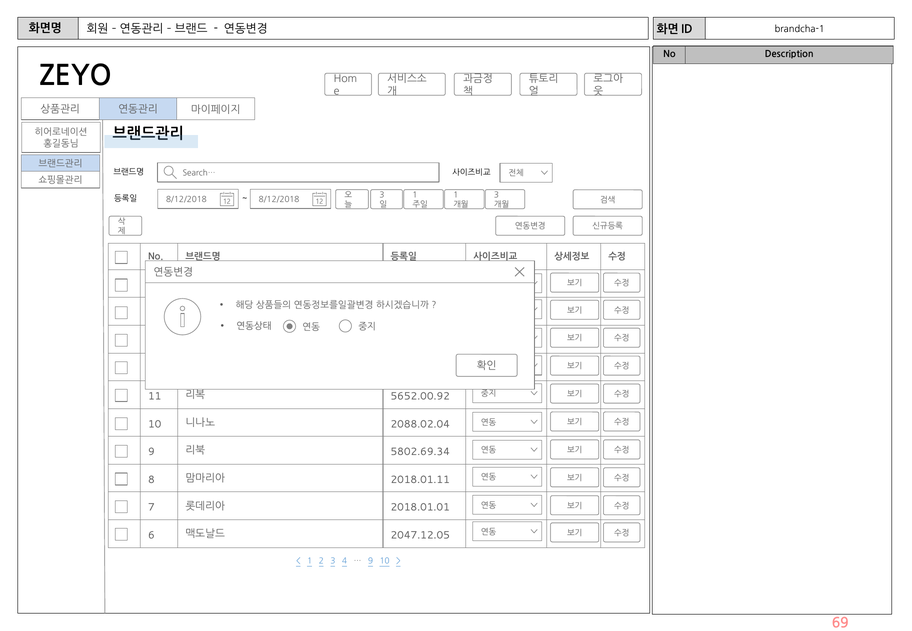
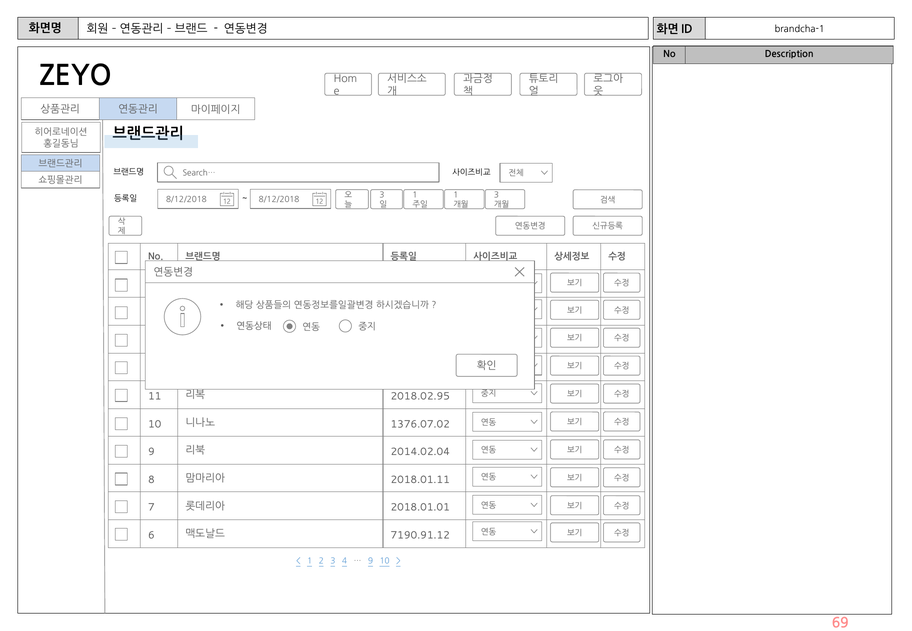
5652.00.92: 5652.00.92 -> 2018.02.95 (420, 397)
2088.02.04: 2088.02.04 -> 1376.07.02 (420, 424)
5802.69.34: 5802.69.34 -> 2014.02.04 (420, 452)
2047.12.05: 2047.12.05 -> 7190.91.12 (420, 536)
